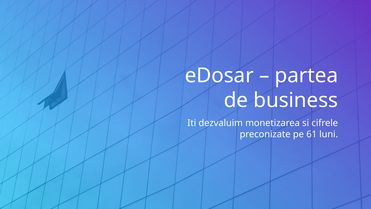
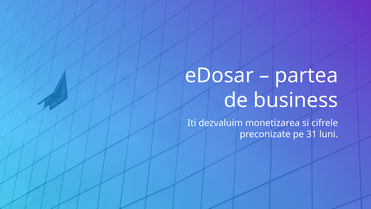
61: 61 -> 31 (312, 134)
